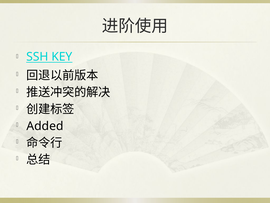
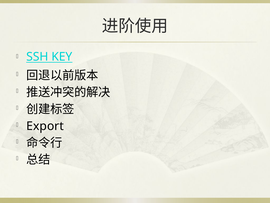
Added: Added -> Export (45, 126)
